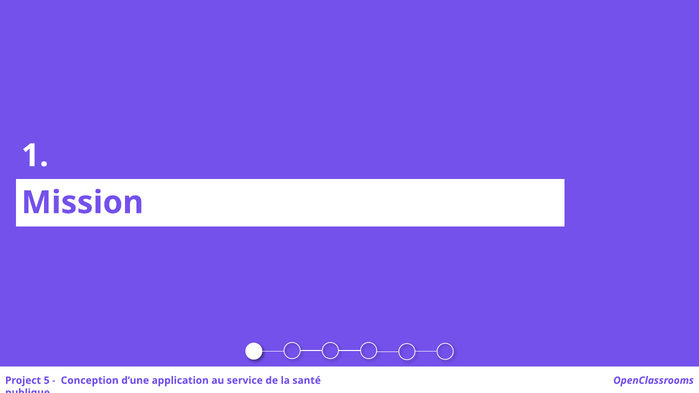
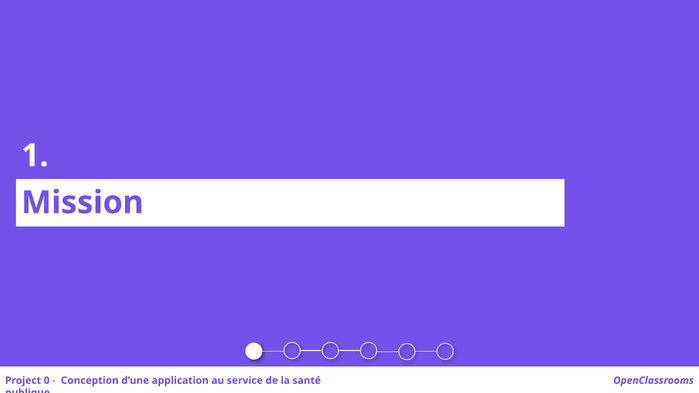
5: 5 -> 0 (47, 381)
